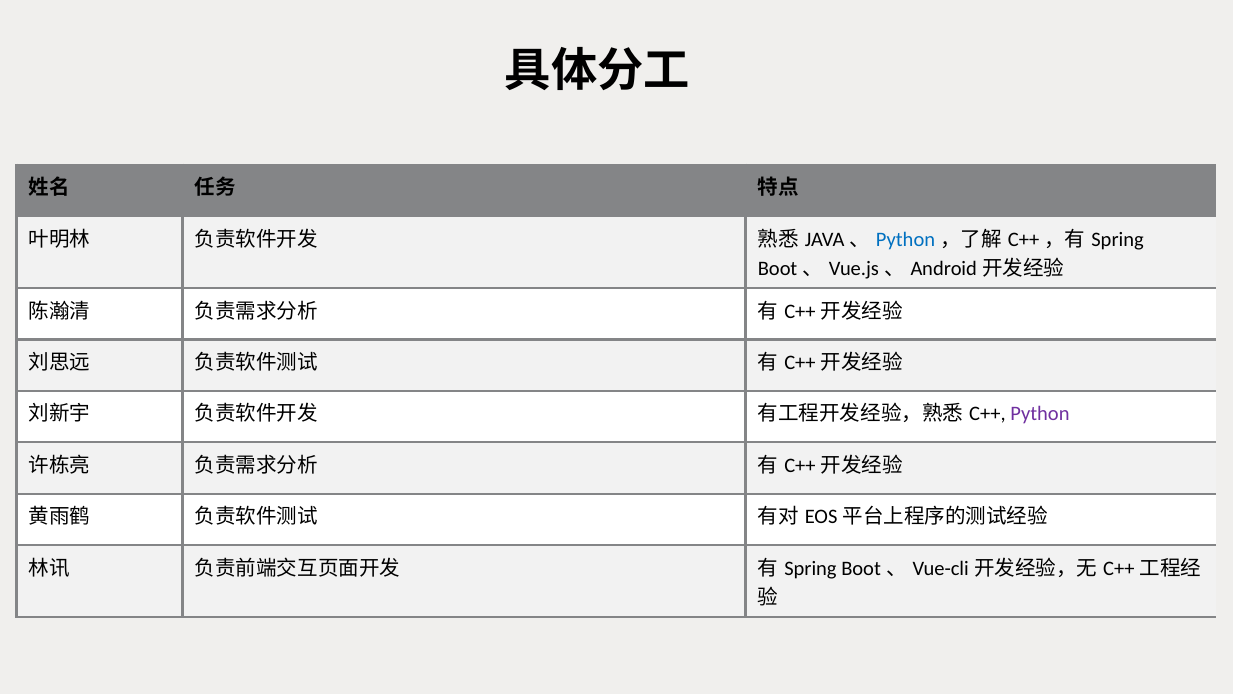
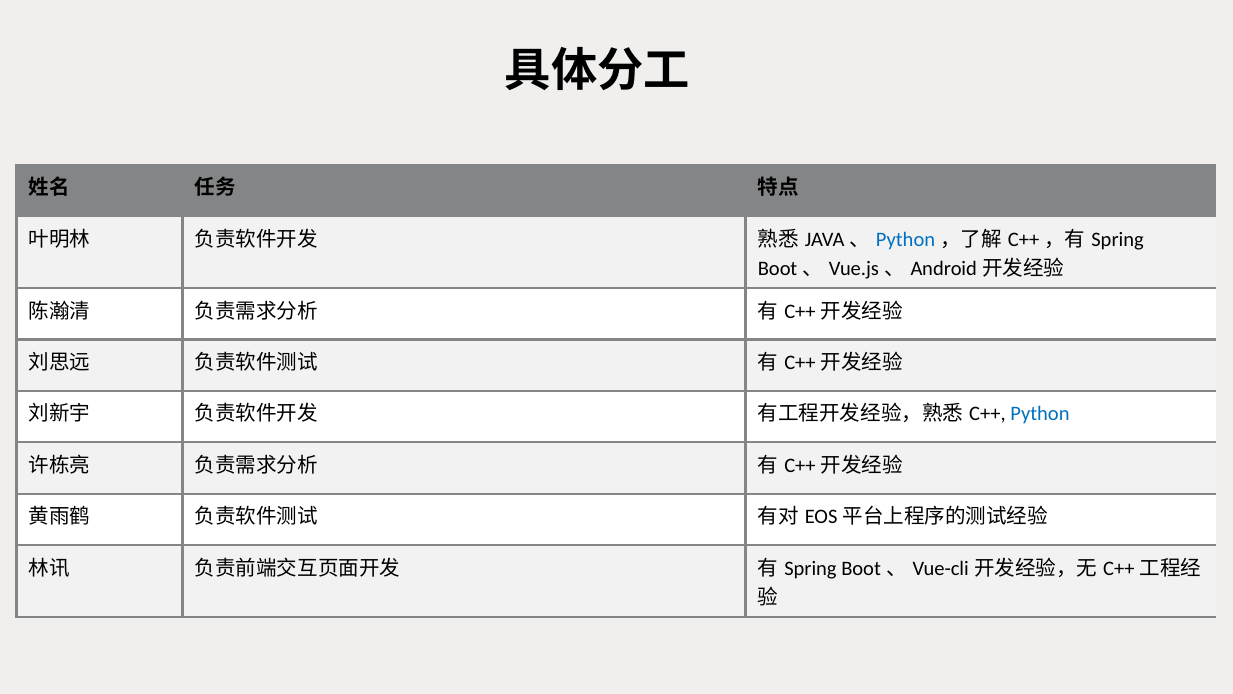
Python colour: purple -> blue (1040, 414)
